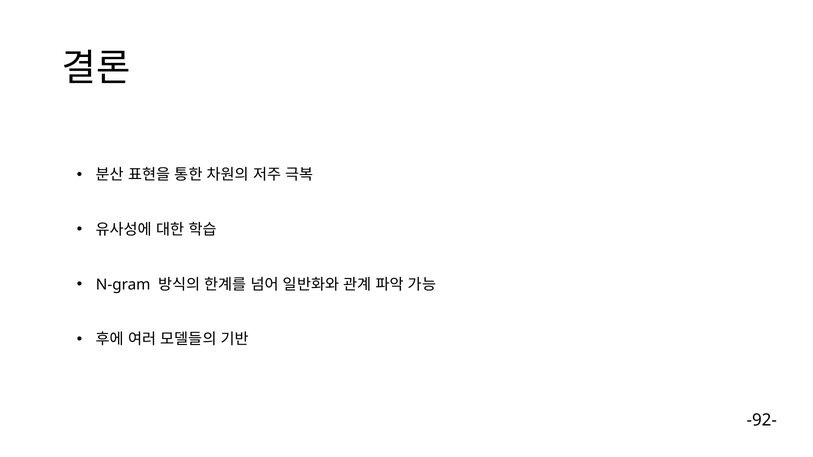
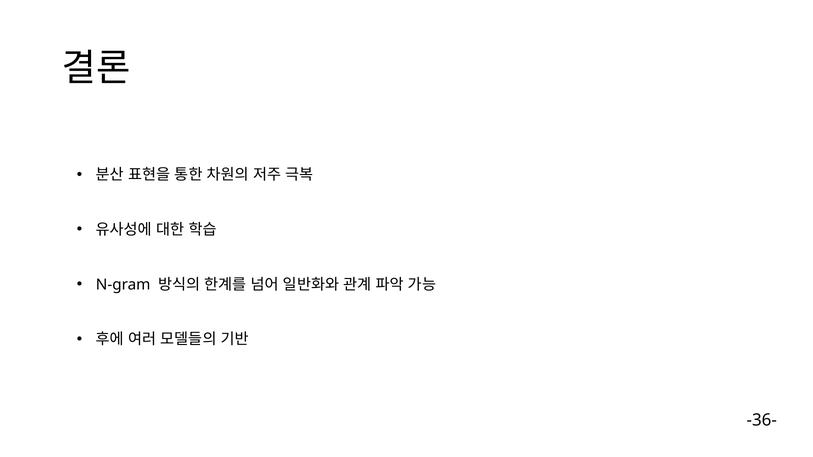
-92-: -92- -> -36- (762, 421)
